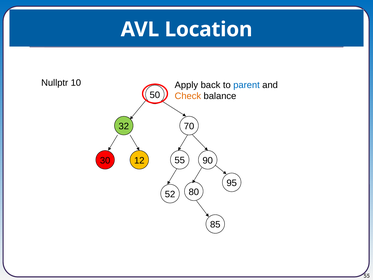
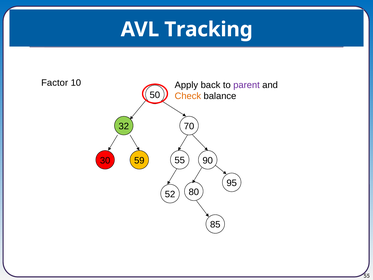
Location: Location -> Tracking (209, 29)
Nullptr: Nullptr -> Factor (55, 83)
parent colour: blue -> purple (247, 85)
12: 12 -> 59 (139, 160)
